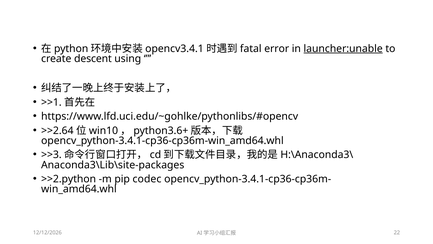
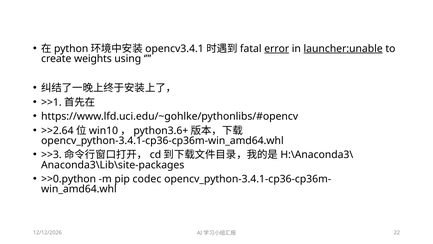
error underline: none -> present (277, 49)
descent: descent -> weights (93, 59)
>>2.python: >>2.python -> >>0.python (69, 179)
